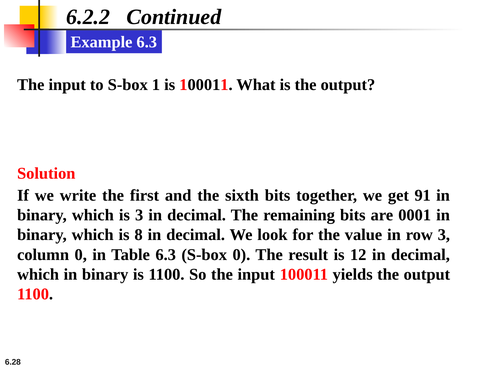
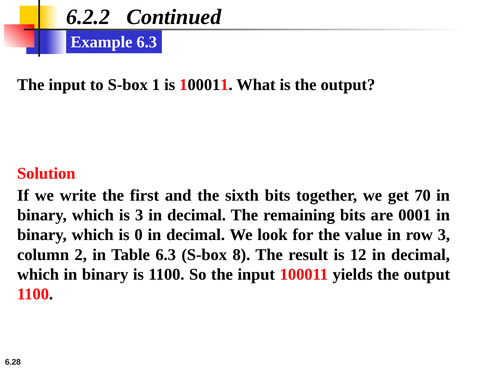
91: 91 -> 70 (423, 196)
8: 8 -> 0 (139, 235)
column 0: 0 -> 2 (81, 255)
S-box 0: 0 -> 8 (241, 255)
